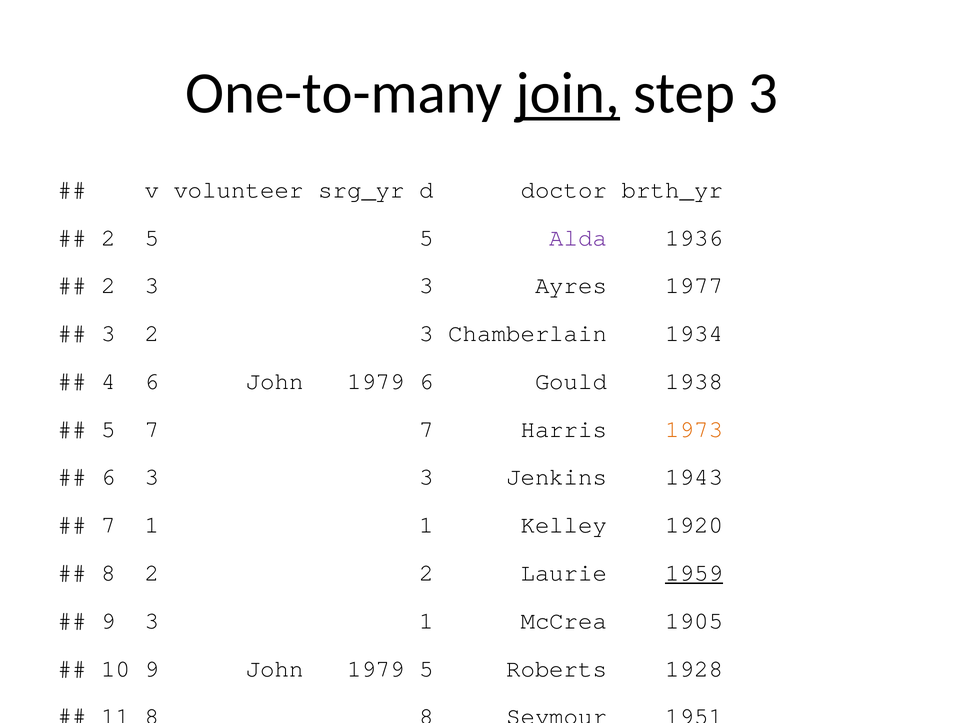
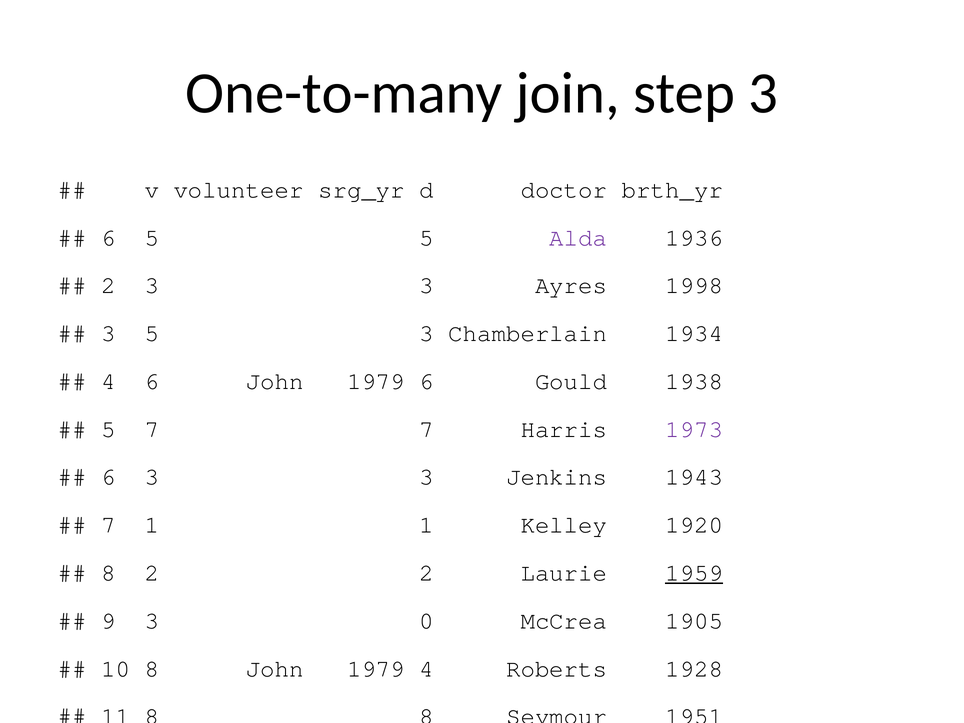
join underline: present -> none (568, 93)
2: 2 -> 6 (108, 238)
1977: 1977 -> 1998 (694, 285)
3 2: 2 -> 5 (152, 333)
1973 colour: orange -> purple (694, 429)
3 1: 1 -> 0 (427, 621)
10 9: 9 -> 8 (152, 669)
1979 5: 5 -> 4 (427, 669)
